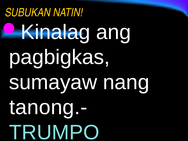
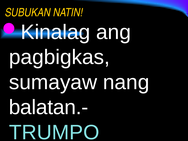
tanong.-: tanong.- -> balatan.- (49, 107)
